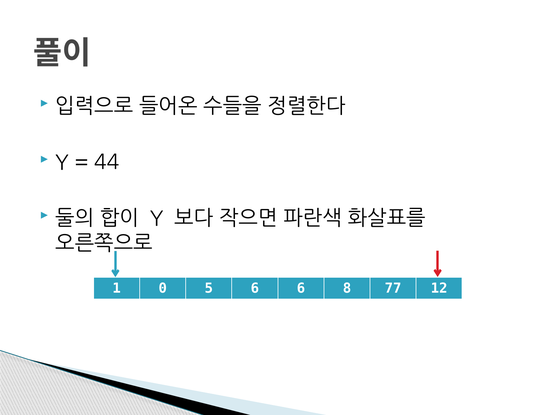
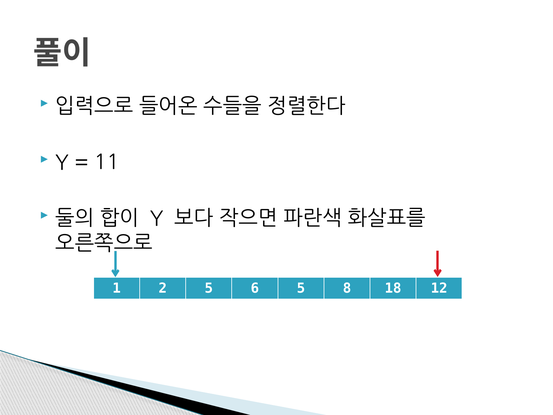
44: 44 -> 11 (107, 162)
0: 0 -> 2 (163, 288)
6 6: 6 -> 5 (301, 288)
77: 77 -> 18 (393, 288)
